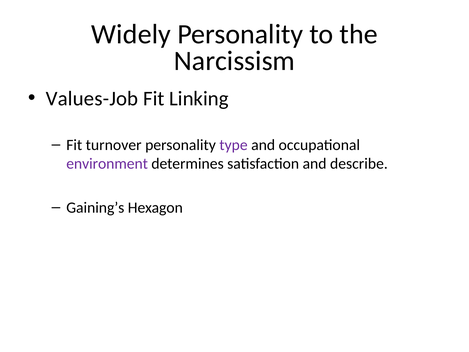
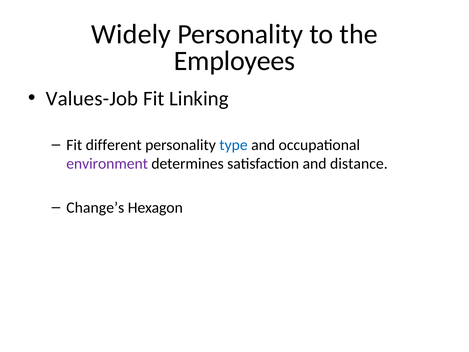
Narcissism: Narcissism -> Employees (235, 61)
turnover: turnover -> different (114, 145)
type colour: purple -> blue (234, 145)
describe: describe -> distance (359, 164)
Gaining’s: Gaining’s -> Change’s (95, 207)
